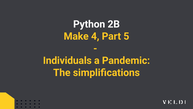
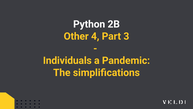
Make: Make -> Other (76, 36)
5: 5 -> 3 (126, 36)
